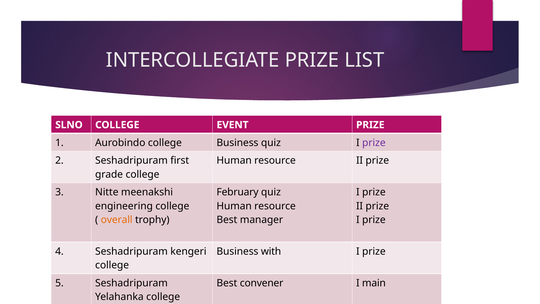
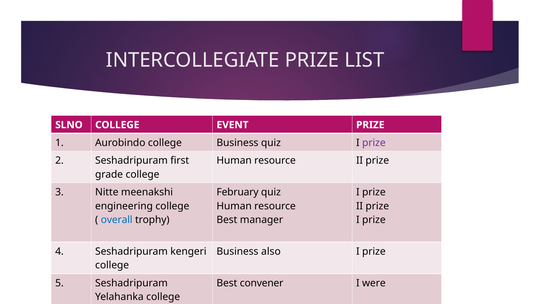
overall colour: orange -> blue (117, 220)
with: with -> also (271, 251)
main: main -> were (374, 283)
